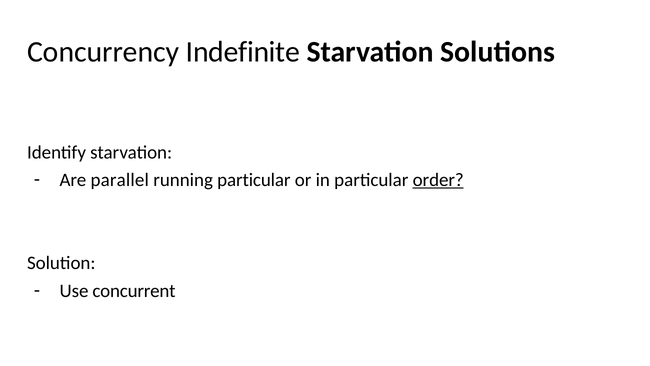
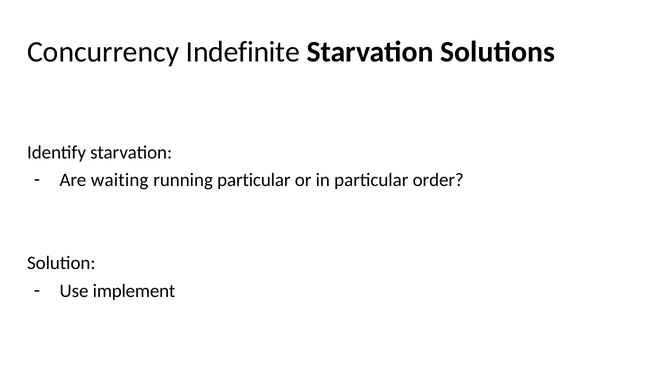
parallel: parallel -> waiting (120, 180)
order underline: present -> none (438, 180)
concurrent: concurrent -> implement (134, 291)
